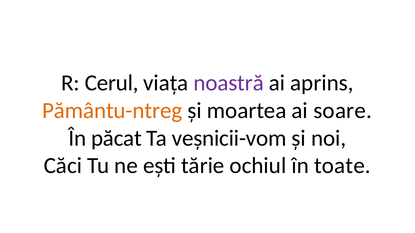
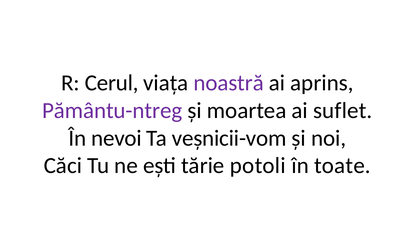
Pământu-ntreg colour: orange -> purple (112, 111)
soare: soare -> suflet (343, 111)
păcat: păcat -> nevoi (116, 138)
ochiul: ochiul -> potoli (258, 166)
